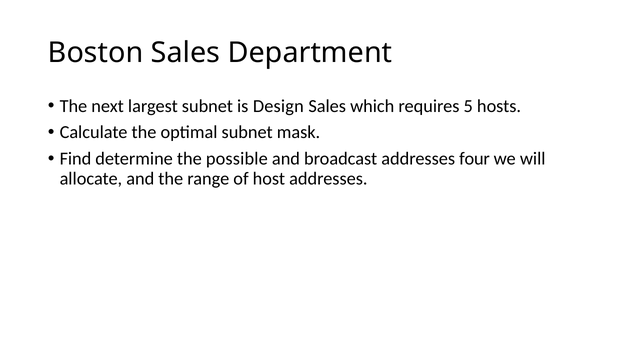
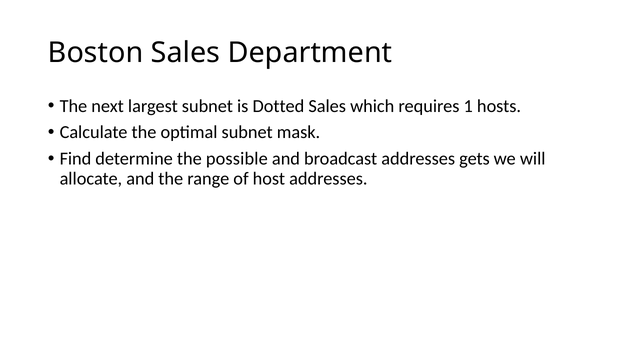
Design: Design -> Dotted (278, 106)
5: 5 -> 1 (468, 106)
four: four -> gets (474, 159)
